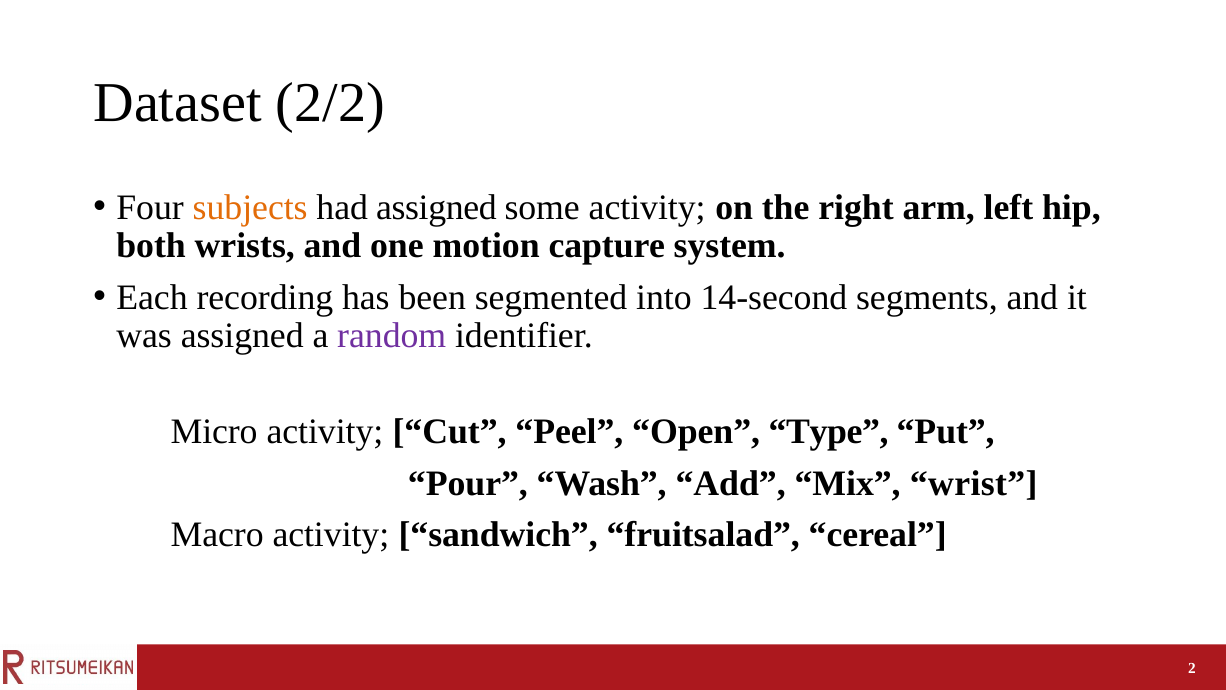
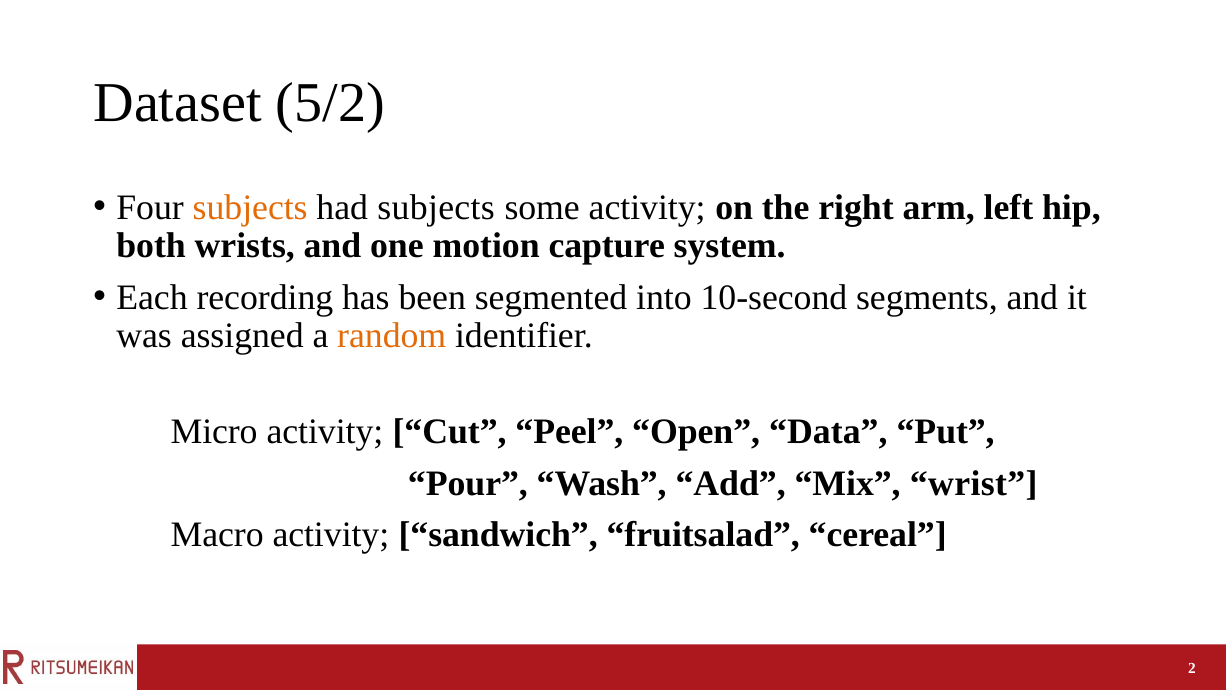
2/2: 2/2 -> 5/2 (330, 103)
had assigned: assigned -> subjects (436, 207)
14-second: 14-second -> 10-second (774, 297)
random colour: purple -> orange (392, 336)
Type: Type -> Data (828, 432)
